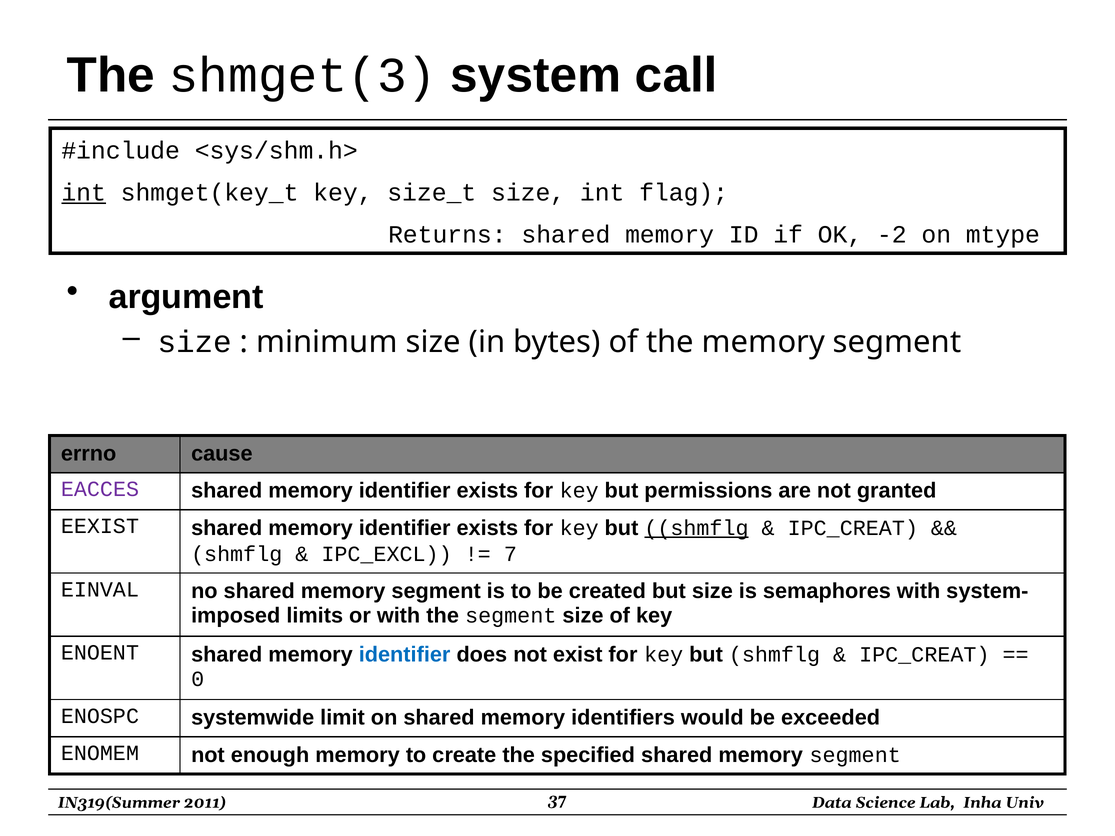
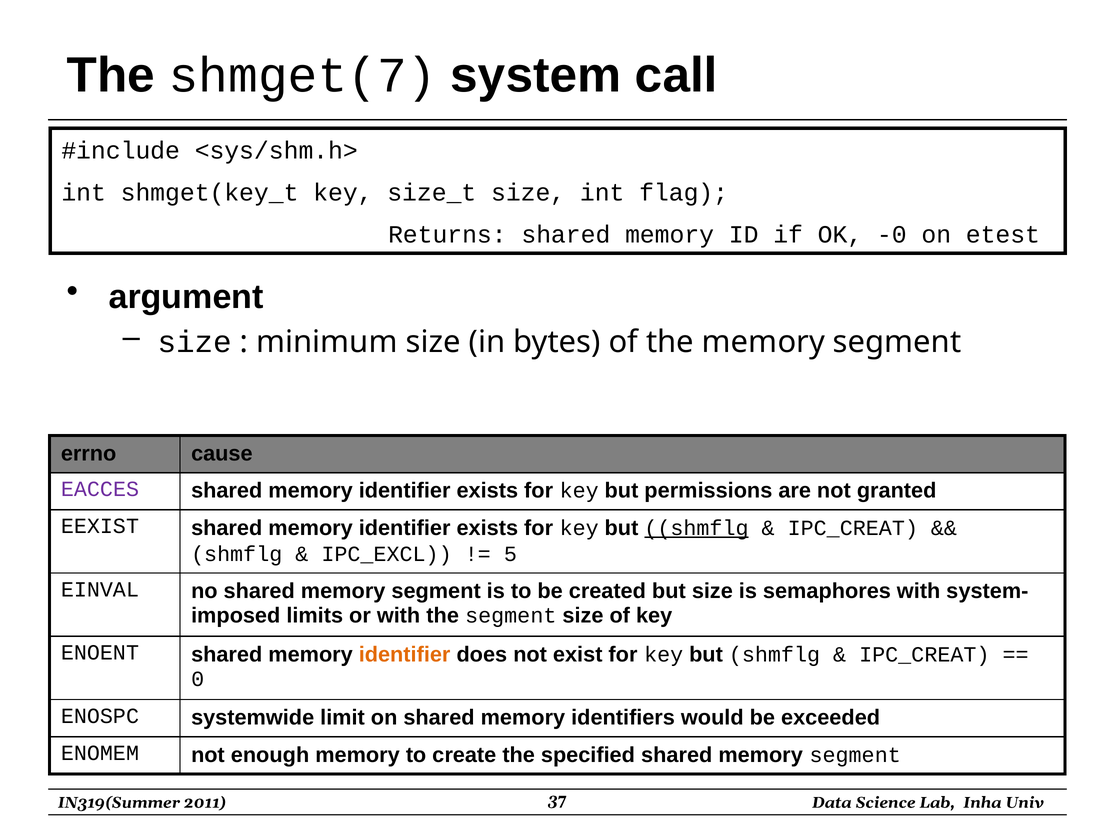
shmget(3: shmget(3 -> shmget(7 (303, 76)
int underline: present -> none (84, 193)
-2: -2 -> -0 (892, 235)
mtype: mtype -> etest (1003, 235)
7: 7 -> 5 (510, 554)
identifier colour: blue -> orange (405, 655)
